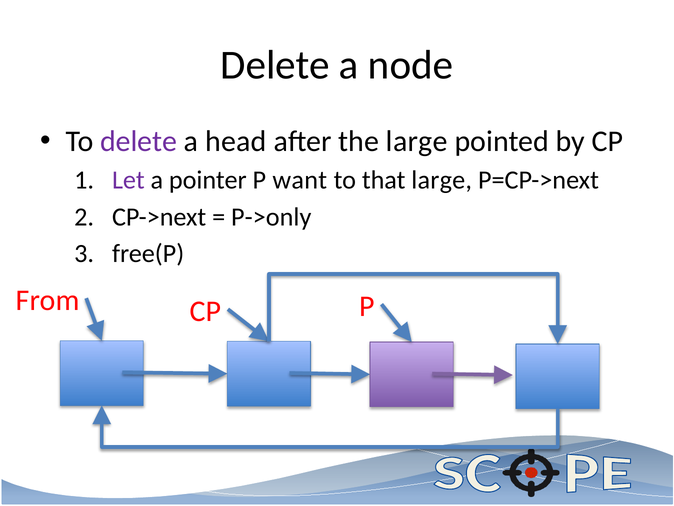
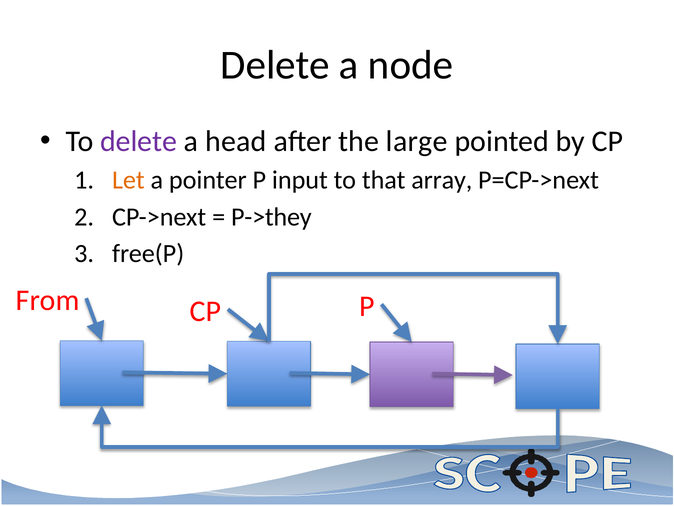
Let colour: purple -> orange (128, 180)
want: want -> input (300, 180)
that large: large -> array (442, 180)
P->only: P->only -> P->they (271, 217)
